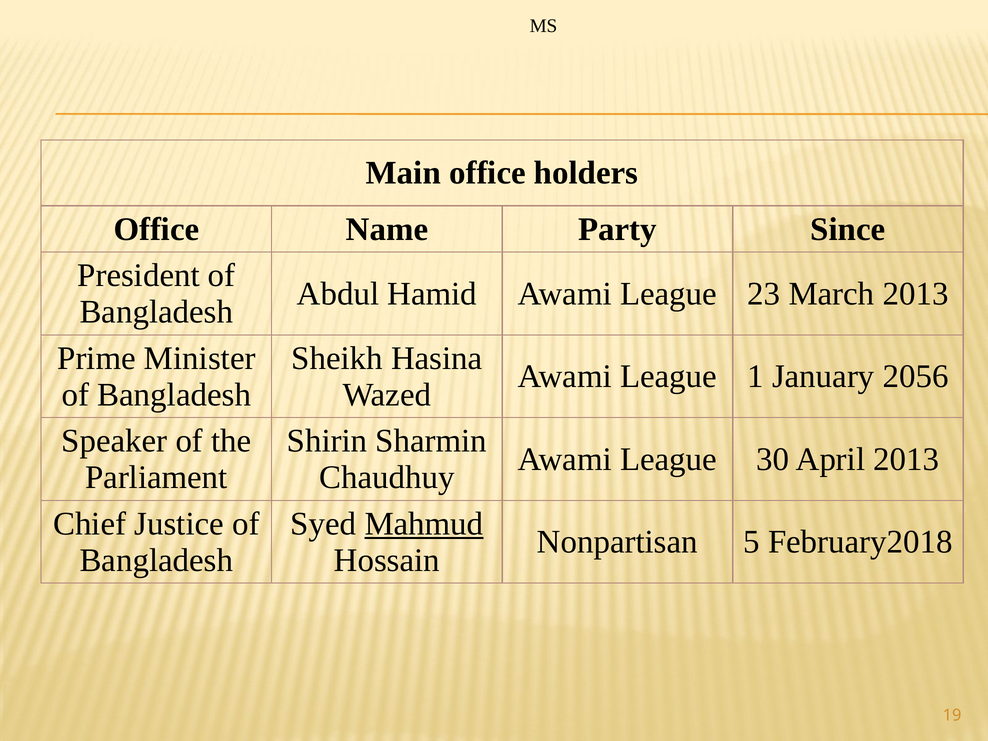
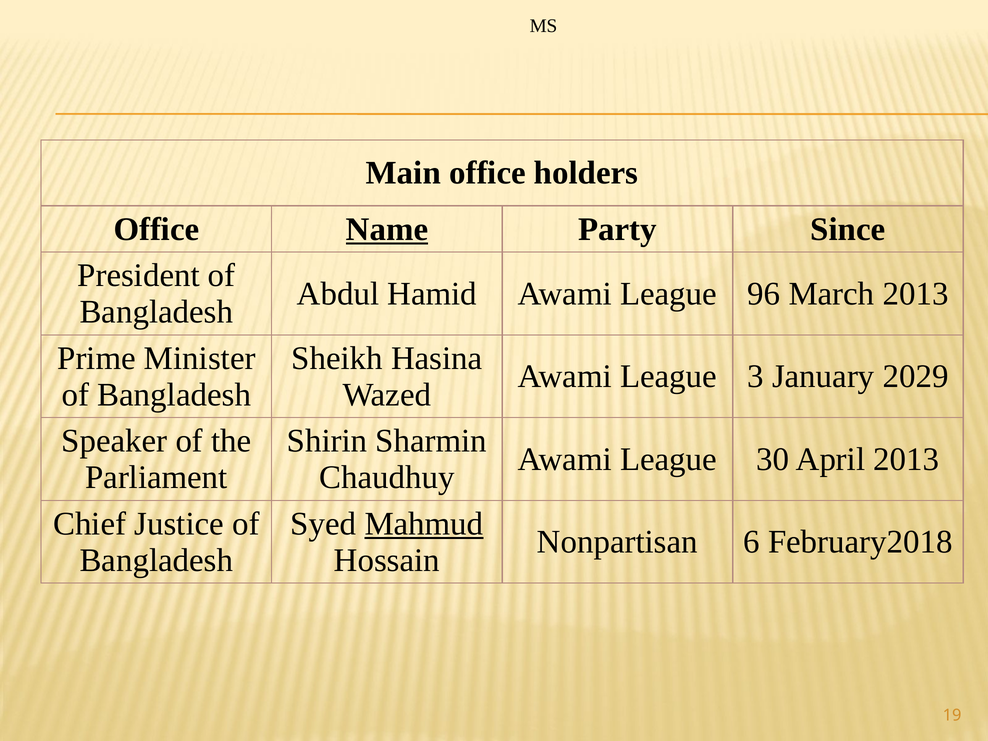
Name underline: none -> present (387, 229)
23: 23 -> 96 (764, 294)
1: 1 -> 3 (756, 376)
2056: 2056 -> 2029 (916, 376)
5: 5 -> 6 (752, 542)
